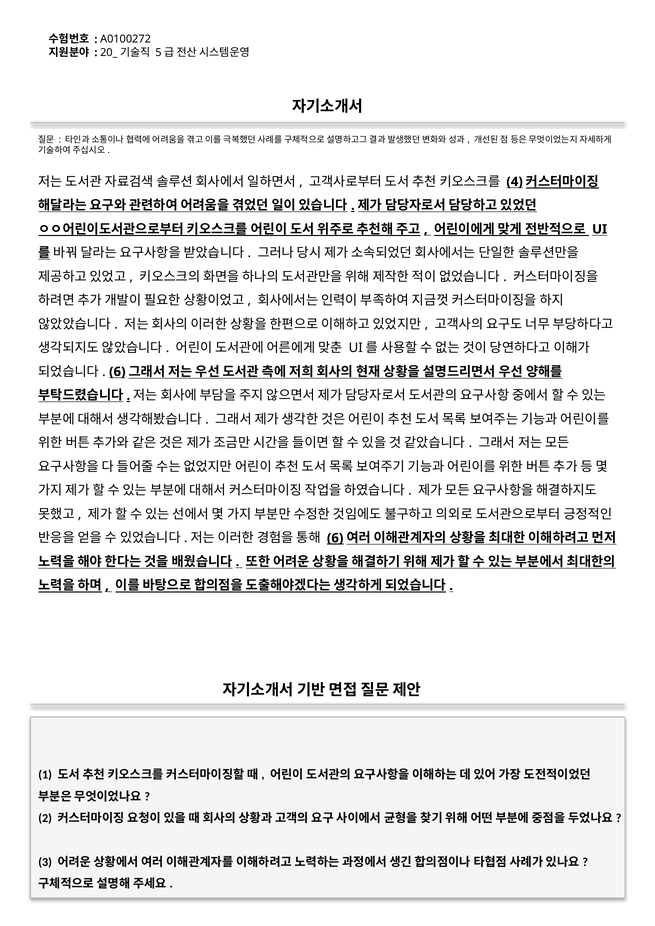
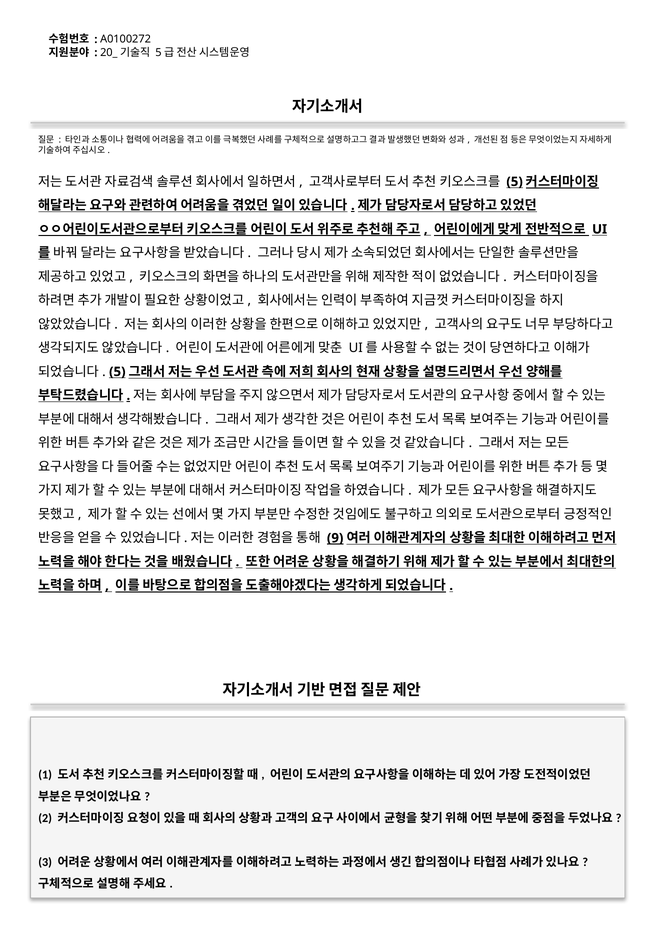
4: 4 -> 5 (515, 182)
6: 6 -> 5 (117, 372)
6: 6 -> 9 (335, 538)
